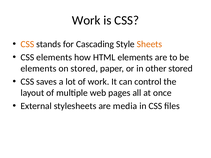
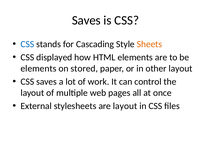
Work: Work -> Saves (86, 20)
CSS colour: orange -> blue (27, 44)
CSS elements: elements -> displayed (54, 57)
other stored: stored -> layout (181, 69)
are media: media -> layout (125, 106)
